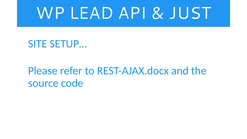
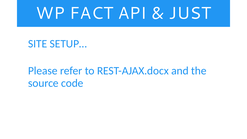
LEAD: LEAD -> FACT (91, 13)
